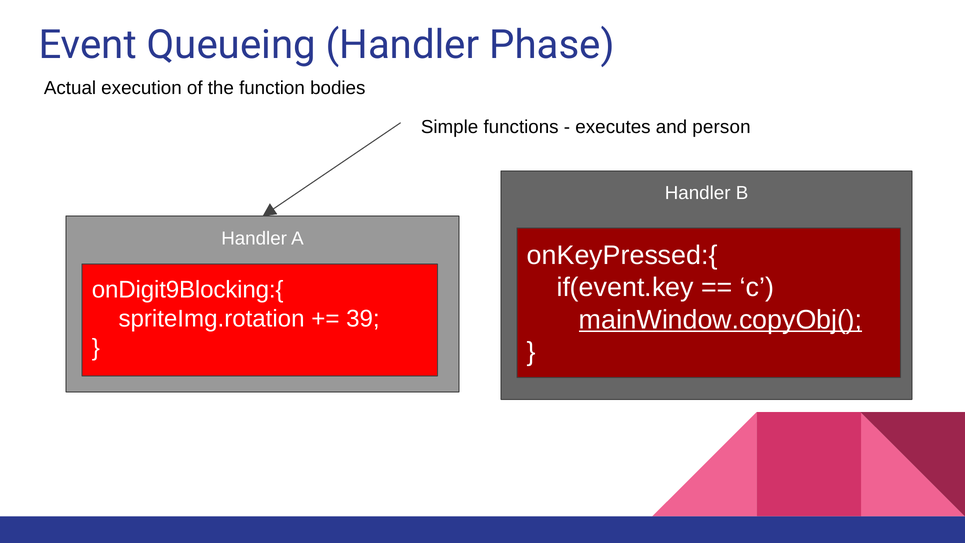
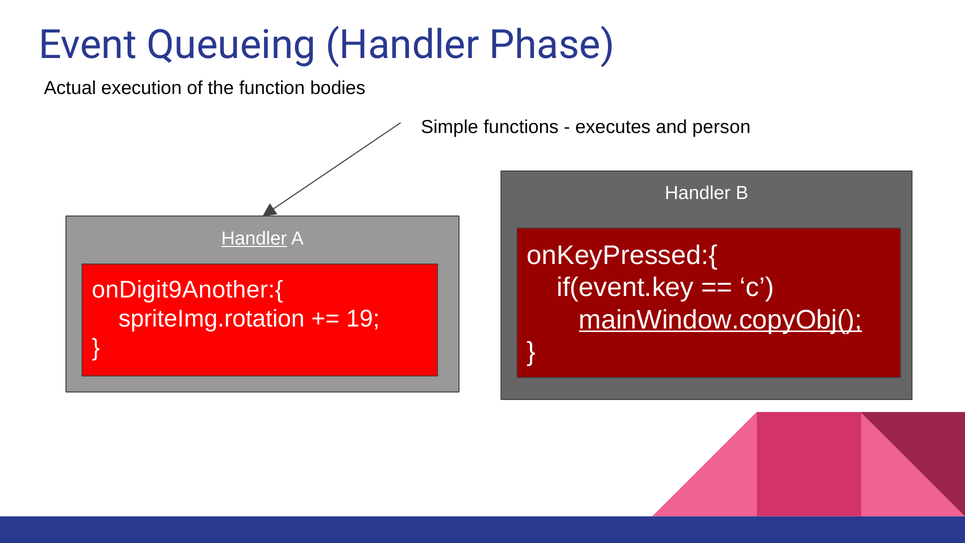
Handler underline: none -> present (254, 238)
onDigit9Blocking:{: onDigit9Blocking:{ -> onDigit9Another:{ (187, 290)
39: 39 -> 19 (363, 319)
